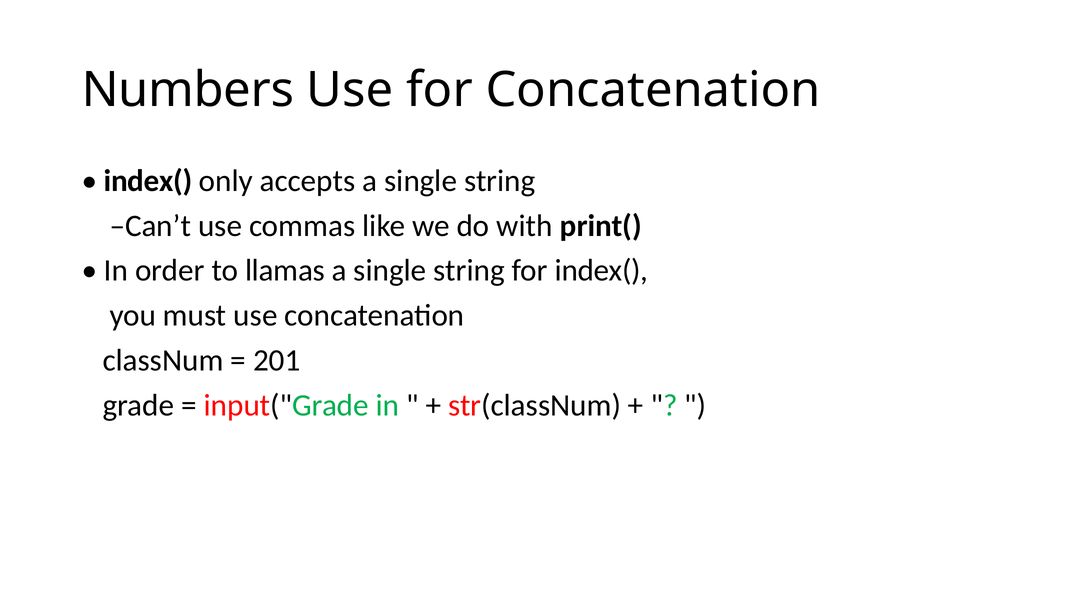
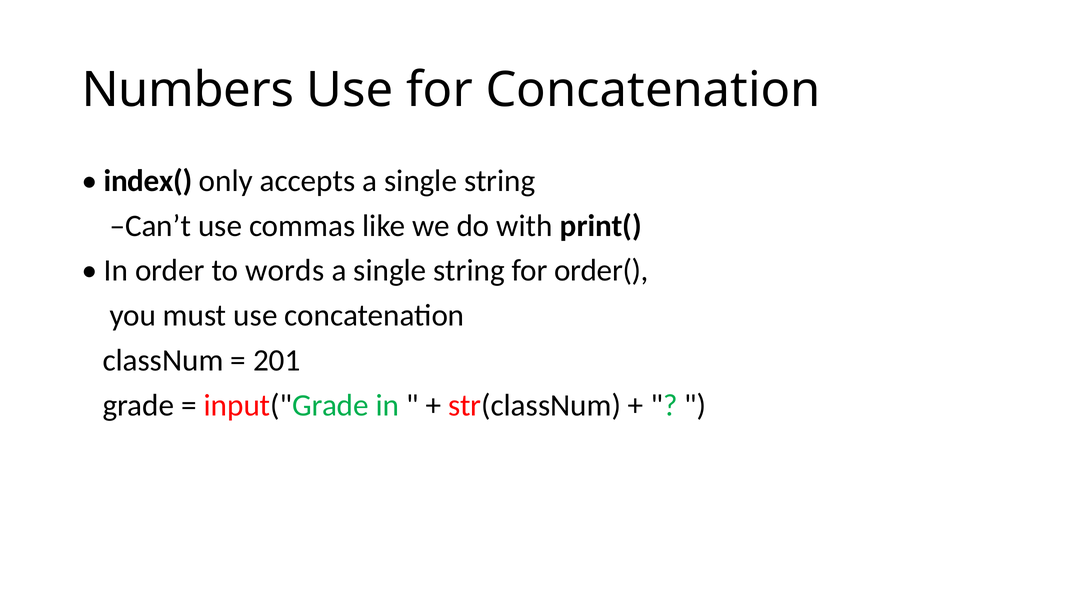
llamas: llamas -> words (285, 270)
for index(: index( -> order( (602, 270)
